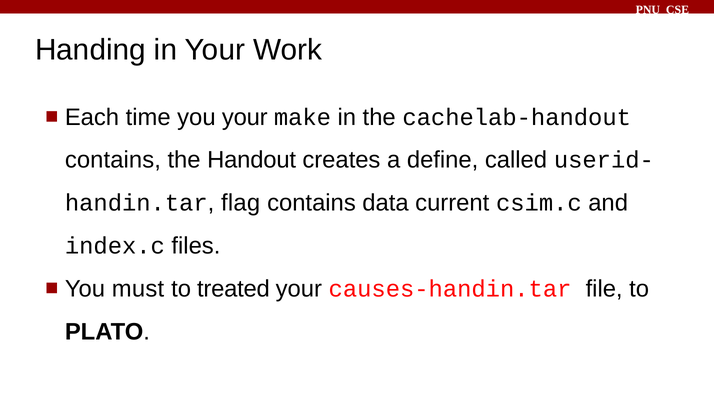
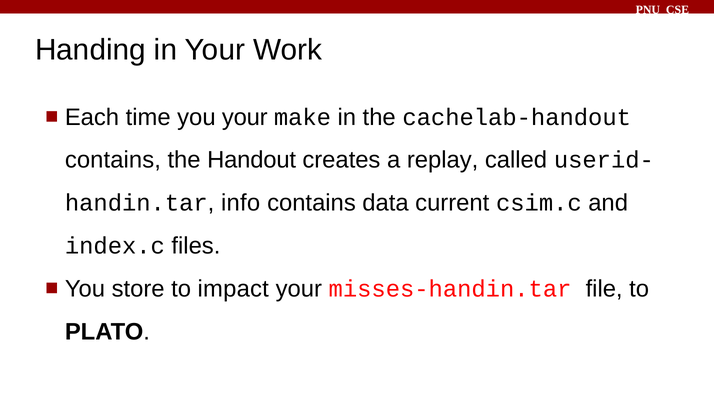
define: define -> replay (443, 160)
flag: flag -> info (241, 203)
must: must -> store (138, 289)
treated: treated -> impact (233, 289)
causes-handin.tar: causes-handin.tar -> misses-handin.tar (450, 289)
